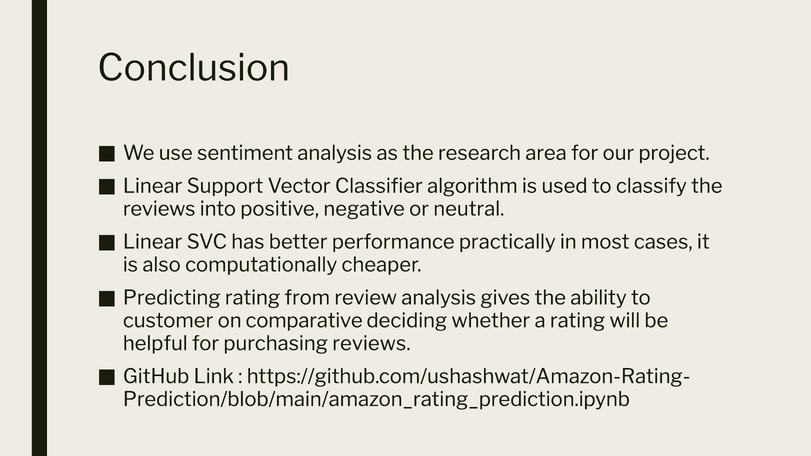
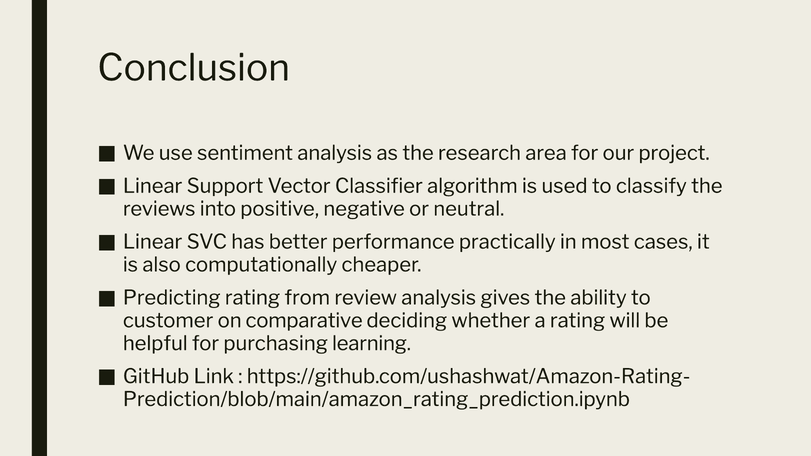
purchasing reviews: reviews -> learning (372, 344)
